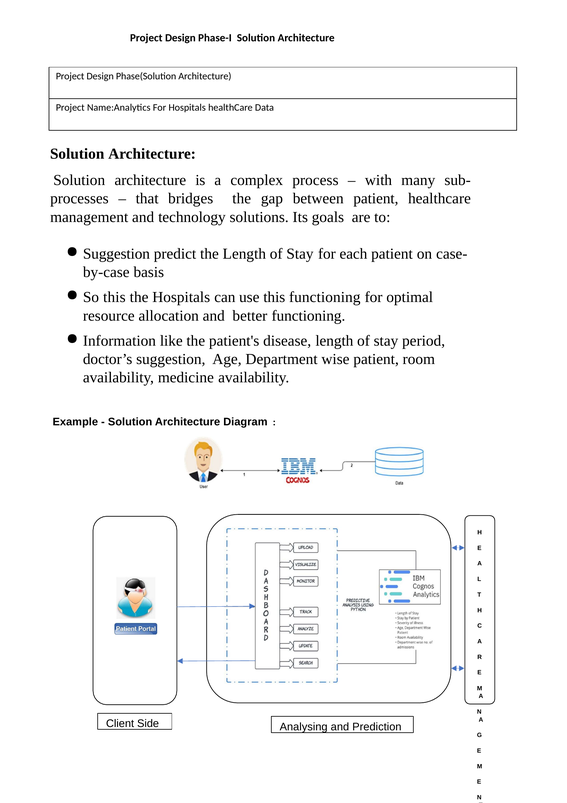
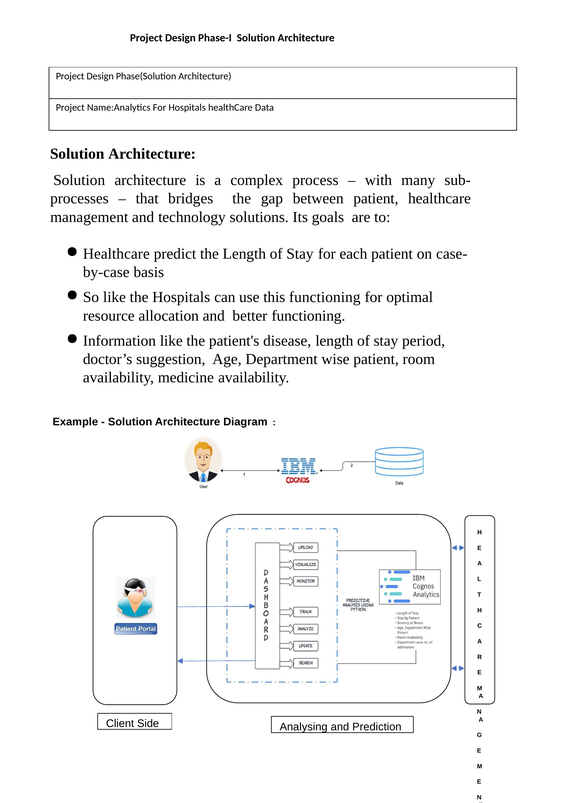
Suggestion: Suggestion -> Healthcare (116, 253)
So this: this -> like (114, 297)
